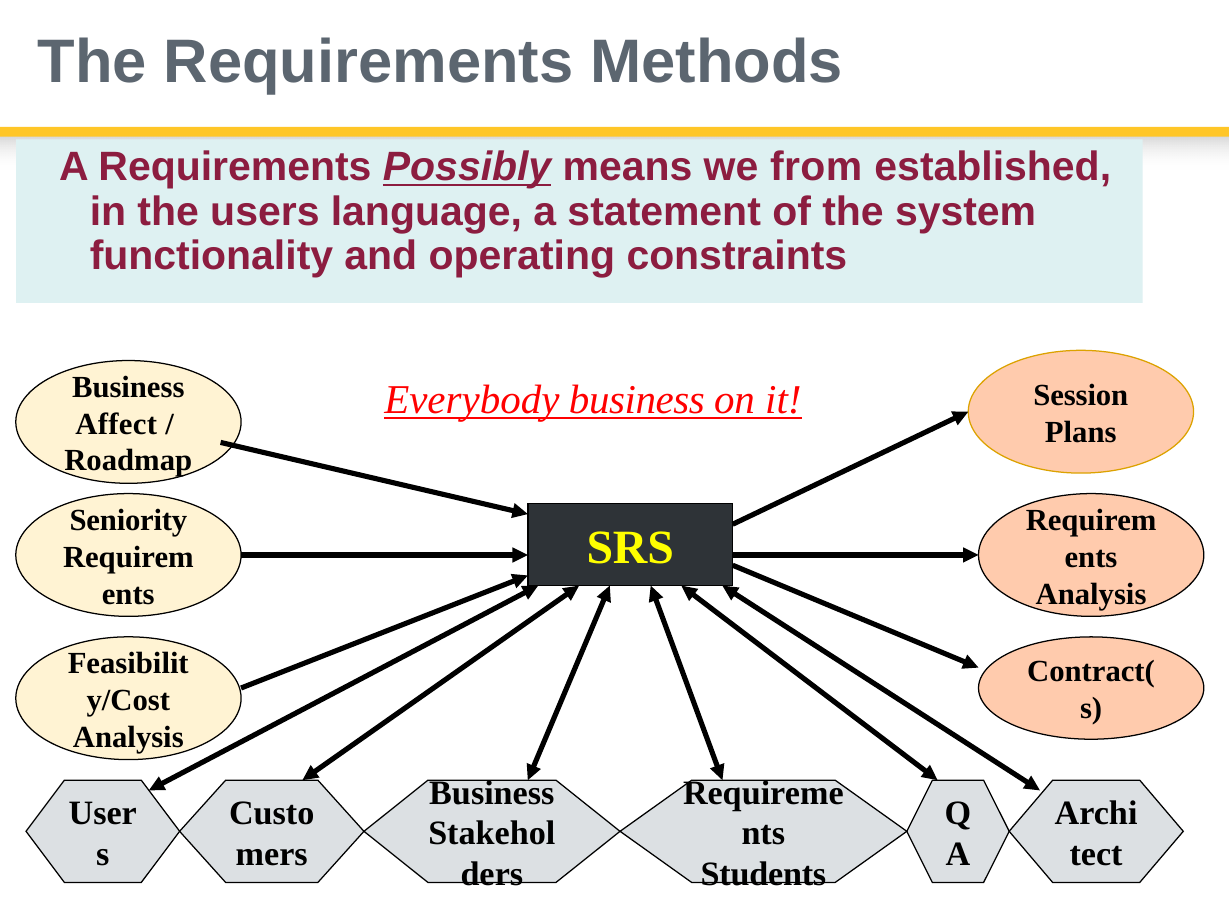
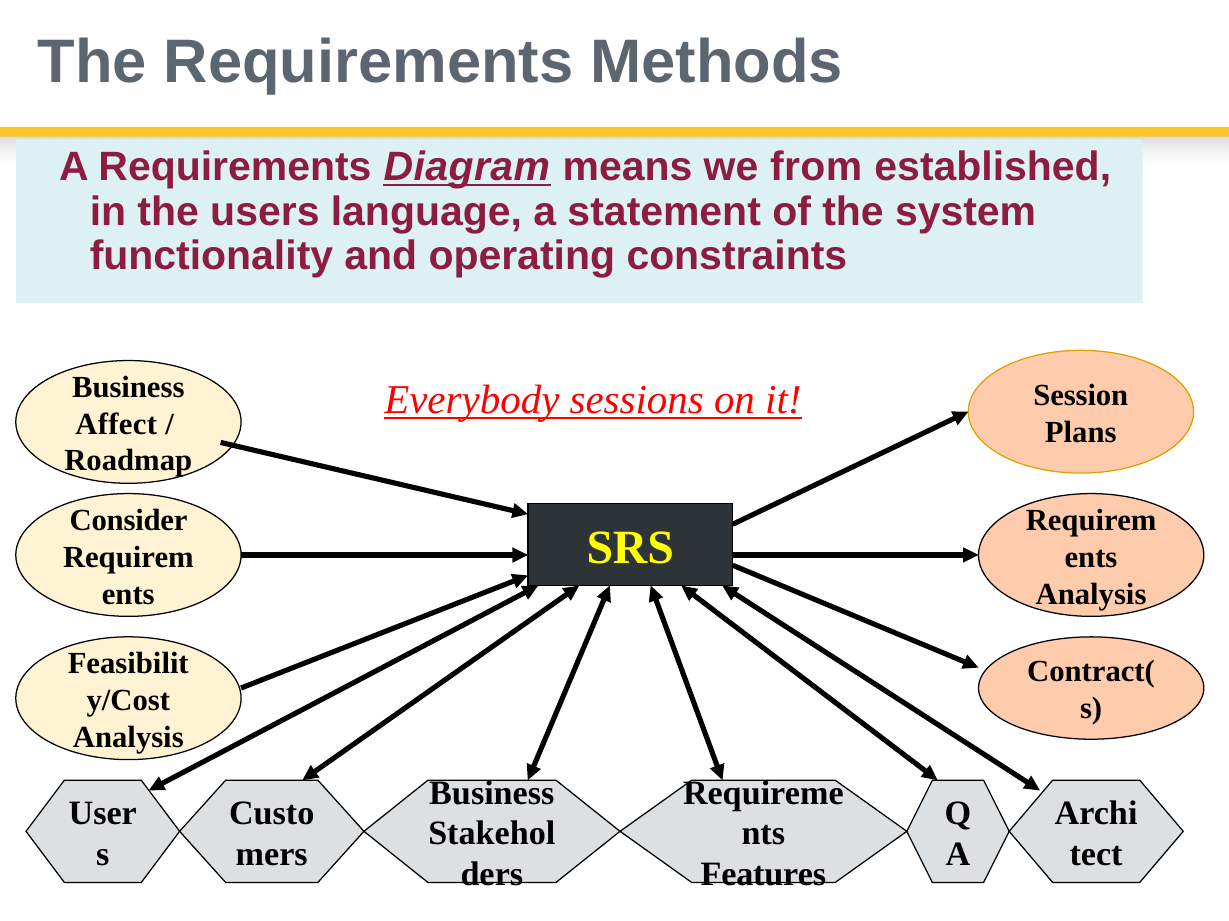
Possibly: Possibly -> Diagram (467, 167)
Everybody business: business -> sessions (637, 400)
Seniority: Seniority -> Consider (128, 521)
Students: Students -> Features (763, 875)
